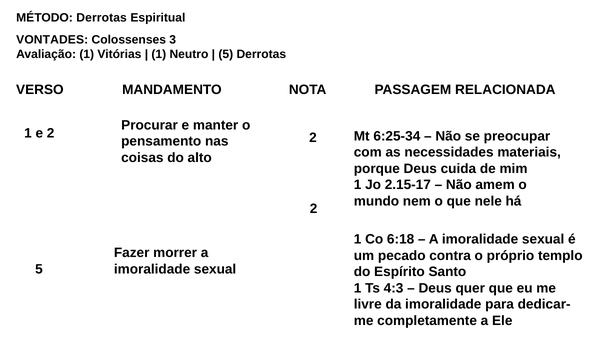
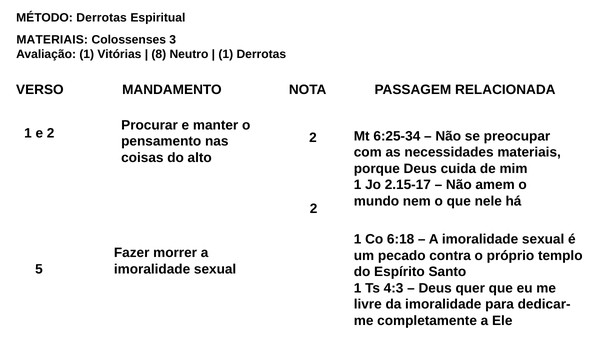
VONTADES: VONTADES -> MATERIAIS (52, 40)
1: 1 -> 8 (159, 54)
5: 5 -> 1 (226, 54)
